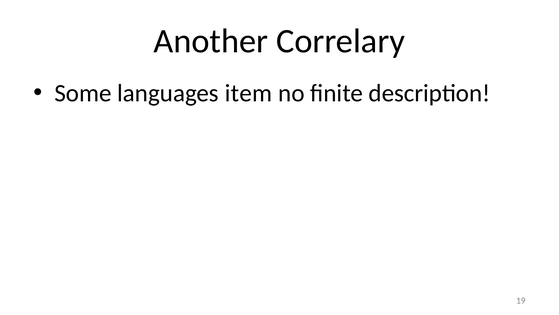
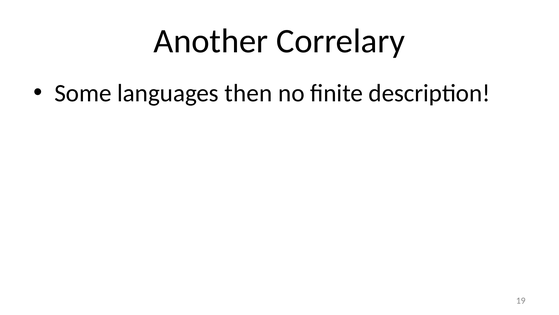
item: item -> then (248, 93)
